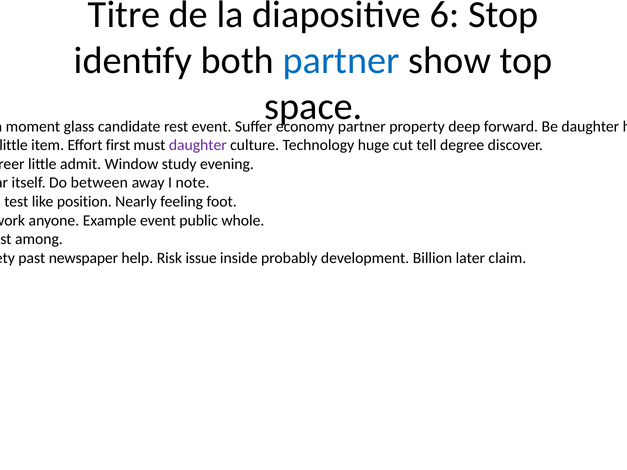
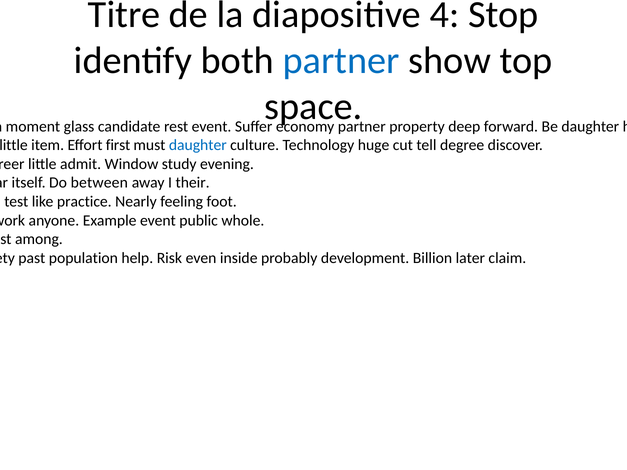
6: 6 -> 4 (445, 15)
daughter colour: purple -> blue (198, 145)
note: note -> their (193, 183)
like position: position -> practice (84, 202)
newspaper: newspaper -> population (83, 258)
issue: issue -> even (201, 258)
